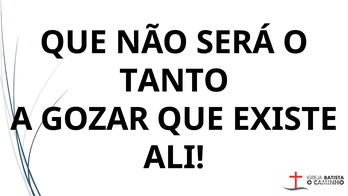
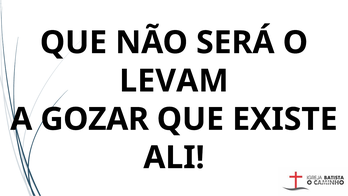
TANTO: TANTO -> LEVAM (174, 81)
